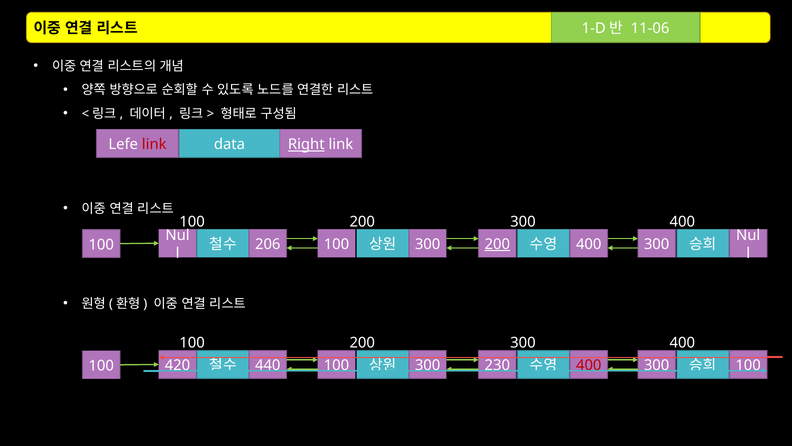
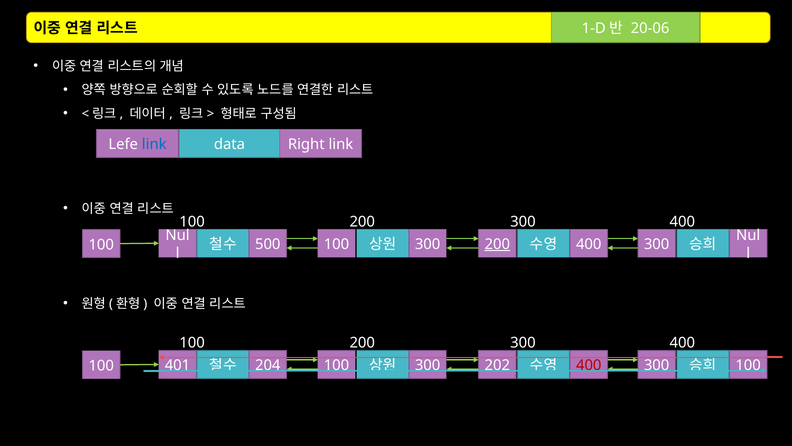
11-06: 11-06 -> 20-06 (650, 28)
link colour: red -> blue (154, 144)
Right underline: present -> none (306, 144)
206: 206 -> 500 (268, 244)
440: 440 -> 204 (268, 365)
420: 420 -> 401 (177, 365)
230: 230 -> 202 (497, 365)
